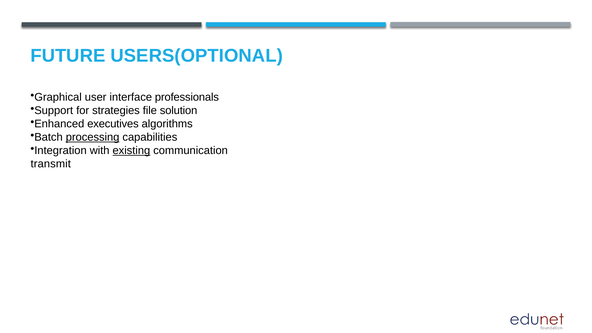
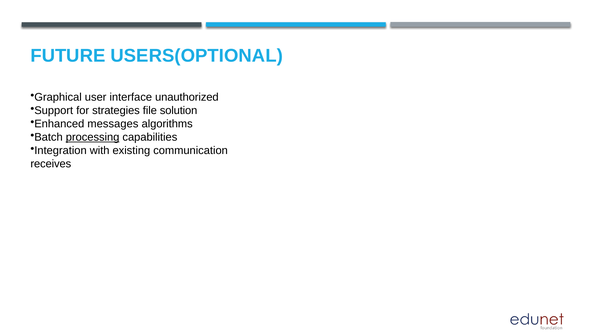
professionals: professionals -> unauthorized (187, 97)
executives: executives -> messages (113, 124)
existing underline: present -> none (131, 151)
transmit: transmit -> receives (51, 164)
